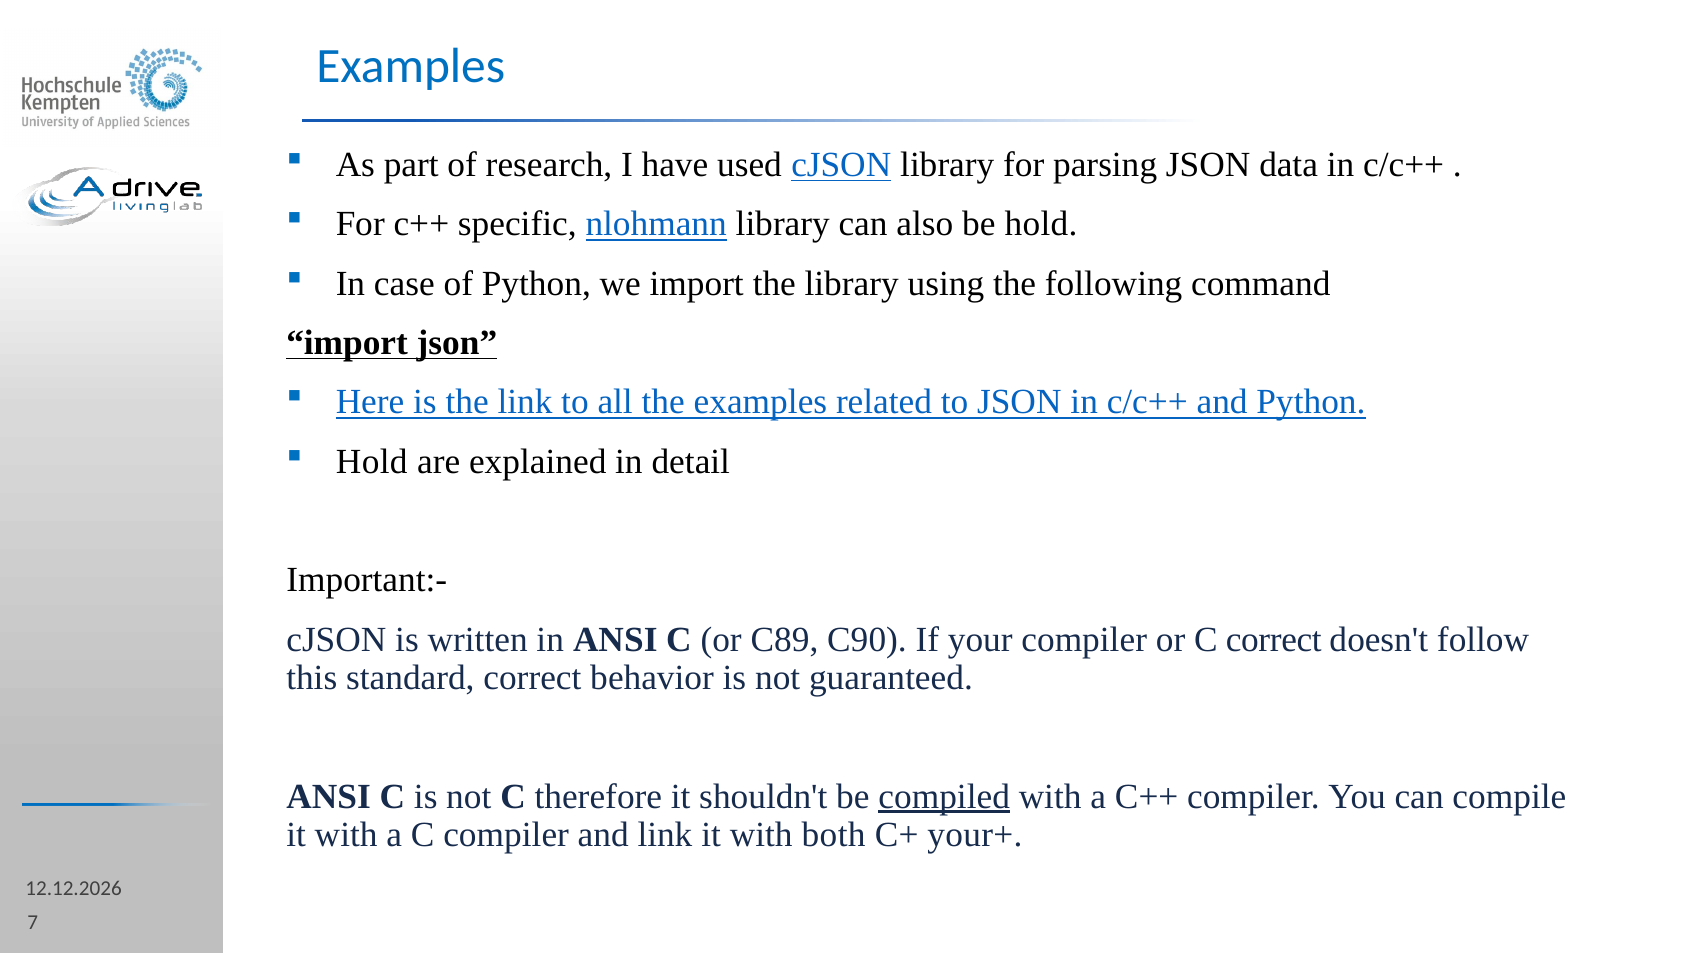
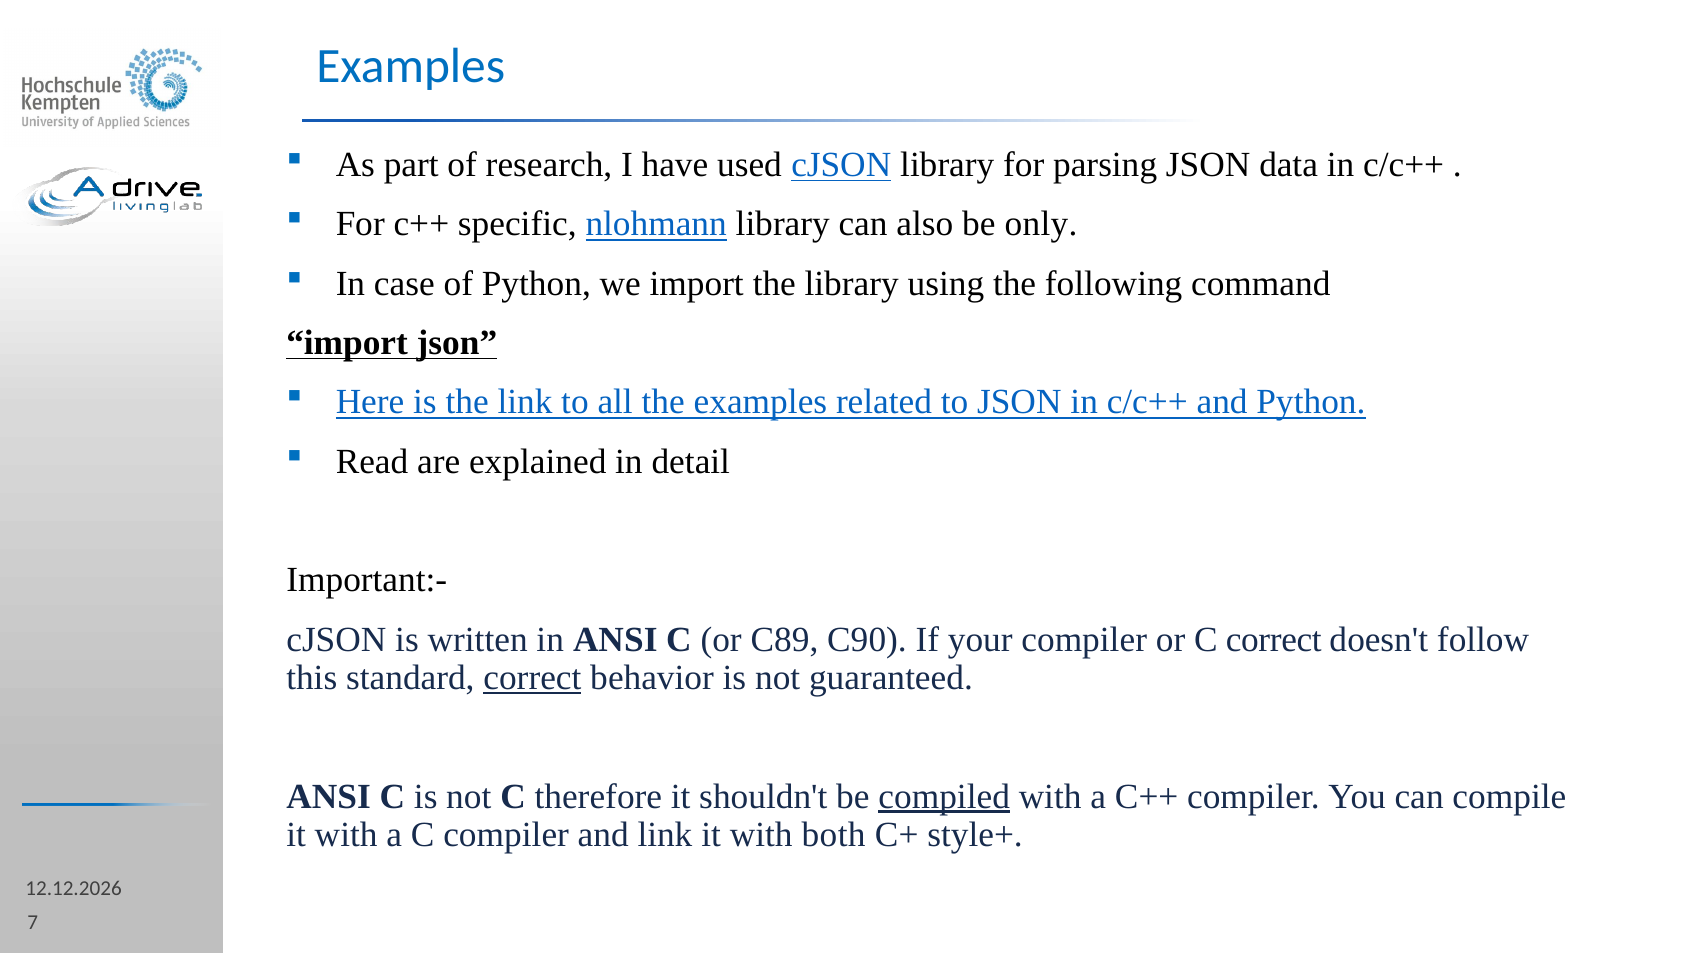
be hold: hold -> only (1041, 224)
Hold: Hold -> Read (372, 462)
correct underline: none -> present (532, 678)
your+: your+ -> style+ (975, 834)
